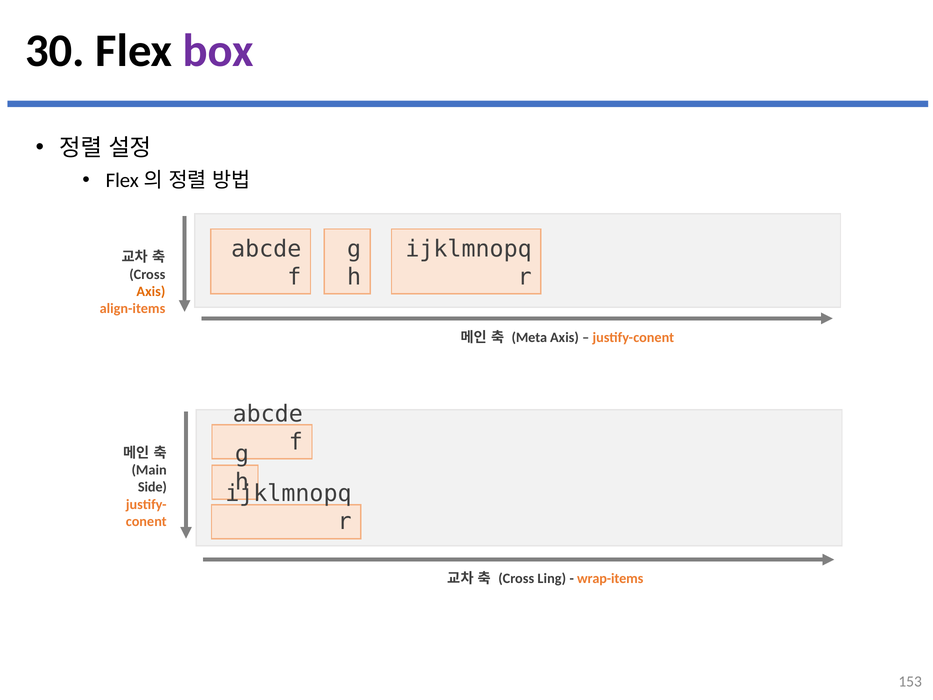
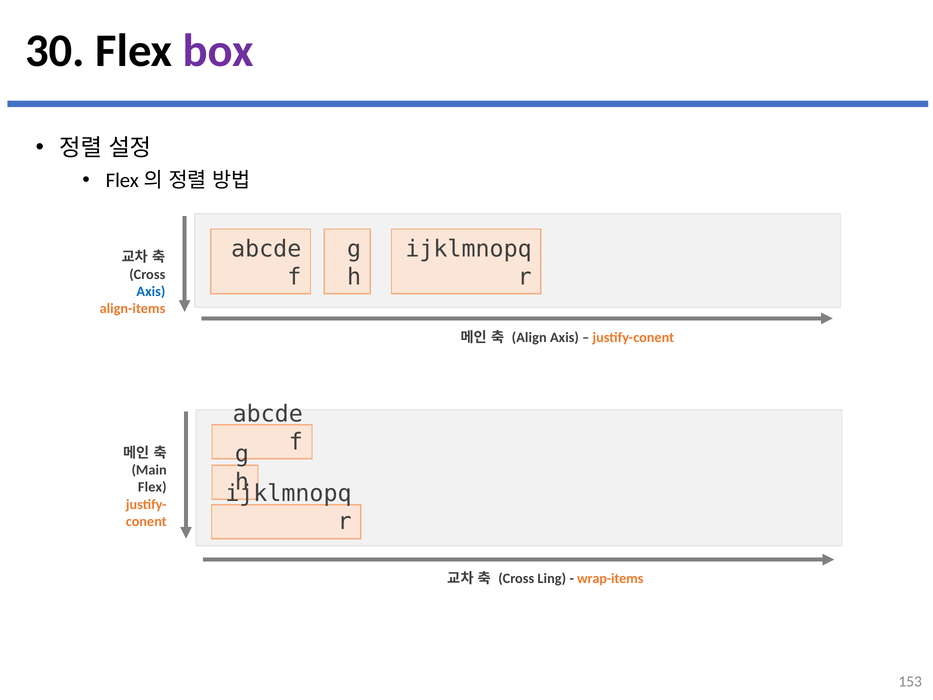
Axis colour: orange -> blue (151, 291)
Meta: Meta -> Align (529, 337)
Side: Side -> Flex (152, 487)
